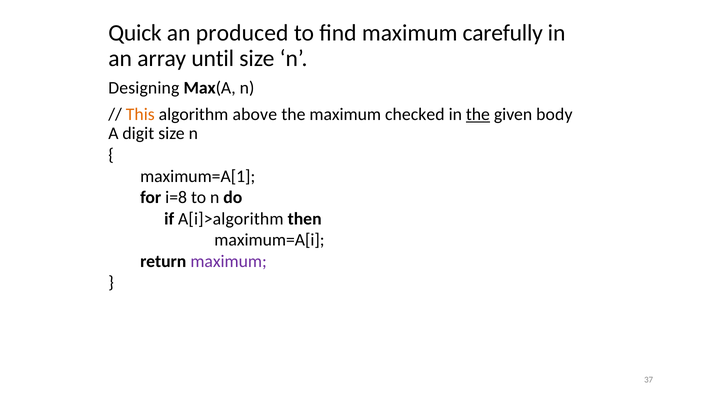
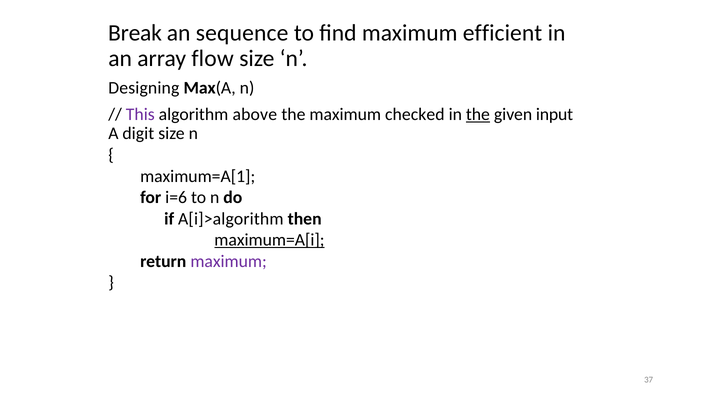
Quick: Quick -> Break (135, 33)
produced: produced -> sequence (242, 33)
carefully: carefully -> efficient (503, 33)
until: until -> flow (213, 58)
This colour: orange -> purple (140, 114)
body: body -> input (555, 114)
i=8: i=8 -> i=6 (176, 197)
maximum=A[i underline: none -> present (269, 240)
